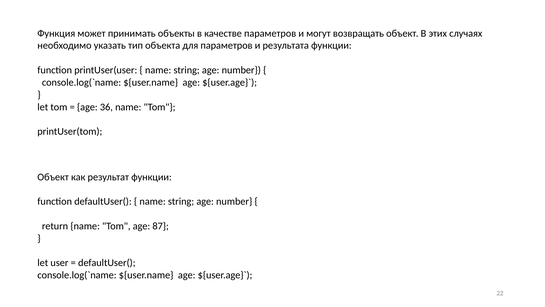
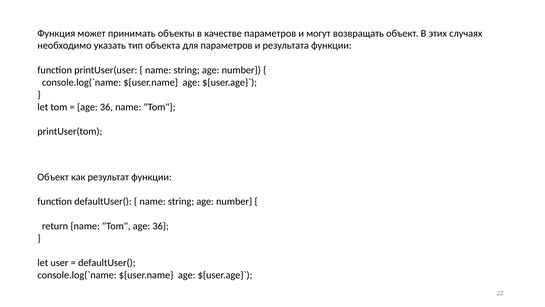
Tom age 87: 87 -> 36 (161, 226)
